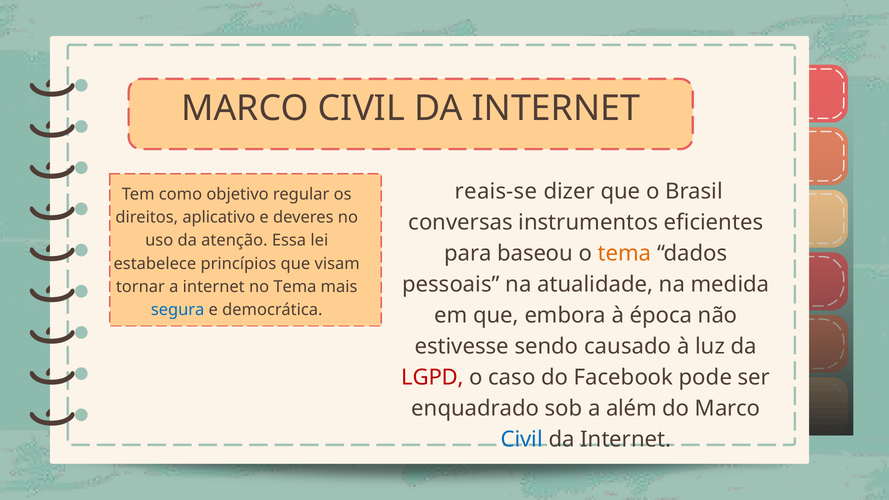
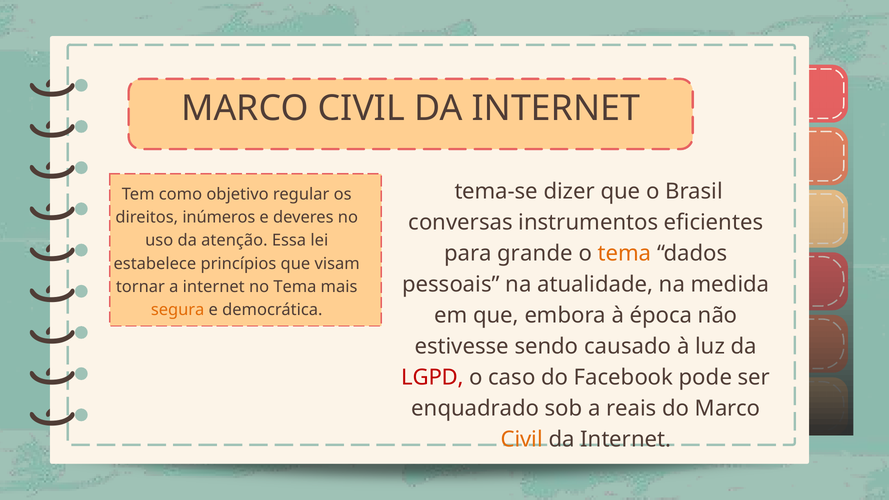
reais-se: reais-se -> tema-se (496, 191)
aplicativo: aplicativo -> inúmeros (219, 217)
baseou: baseou -> grande (535, 254)
segura colour: blue -> orange (178, 310)
além: além -> reais (631, 409)
Civil colour: blue -> orange (522, 440)
